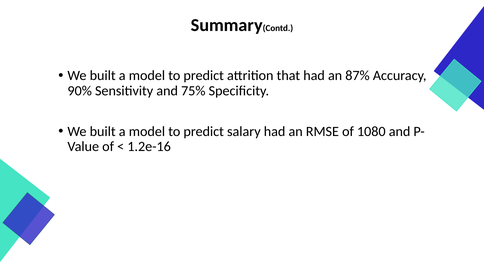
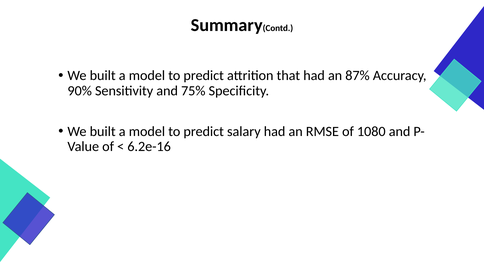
1.2e-16: 1.2e-16 -> 6.2e-16 (149, 147)
